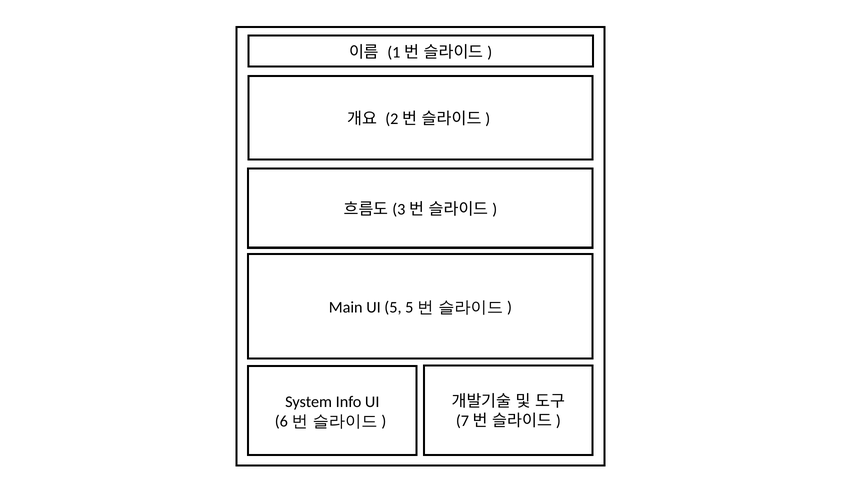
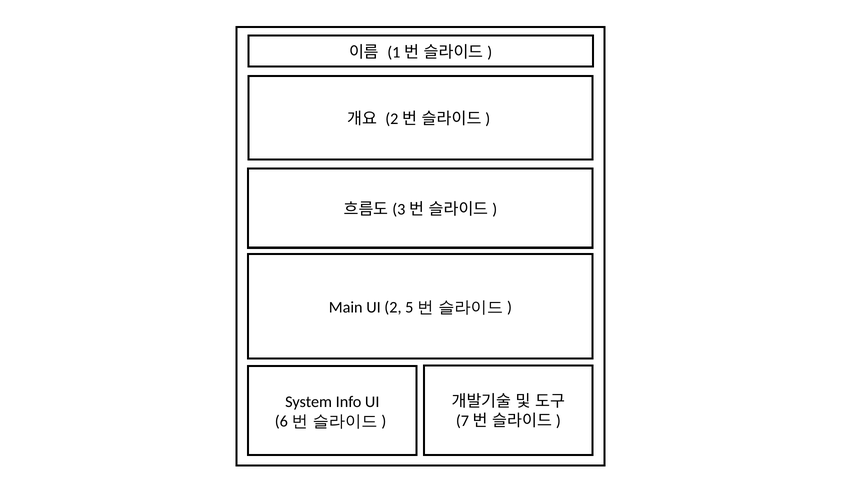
5: 5 -> 2 (393, 307)
